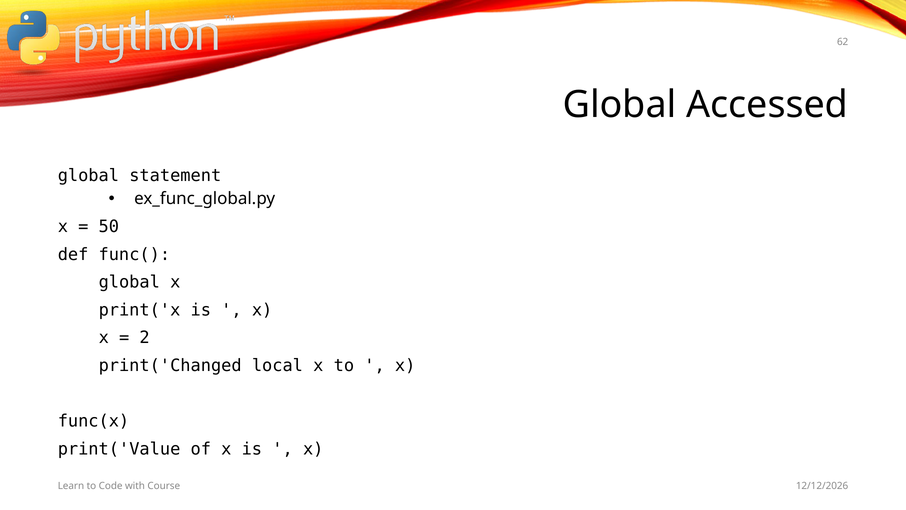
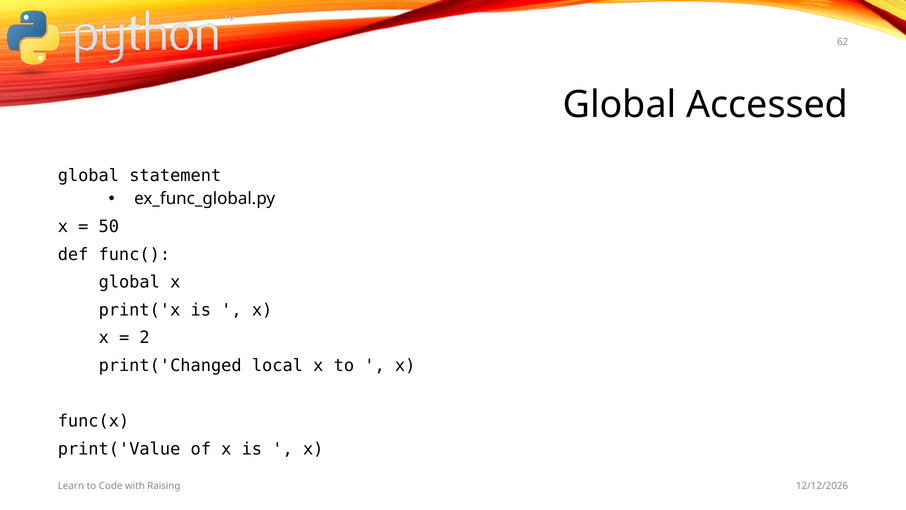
Course: Course -> Raising (164, 486)
